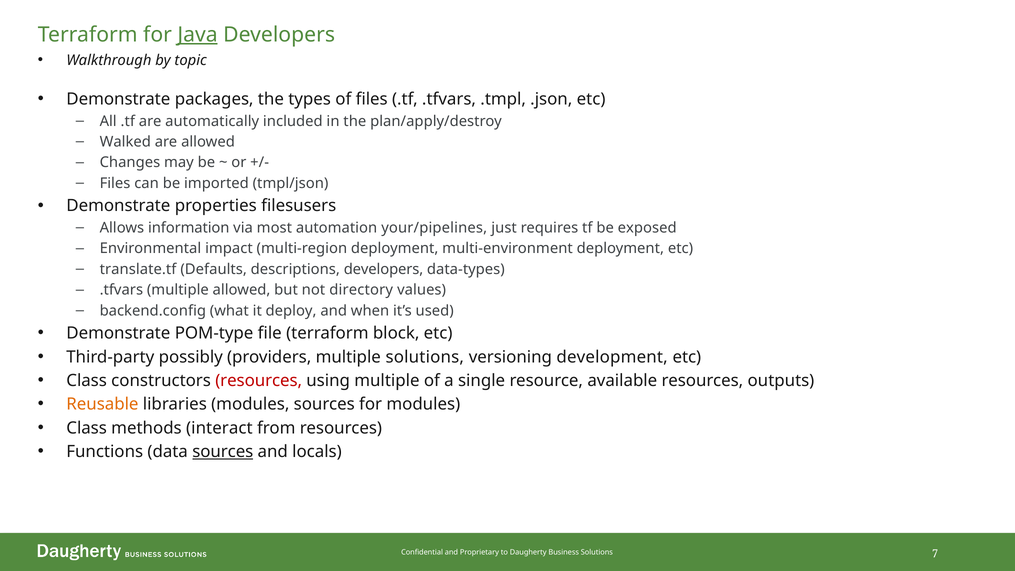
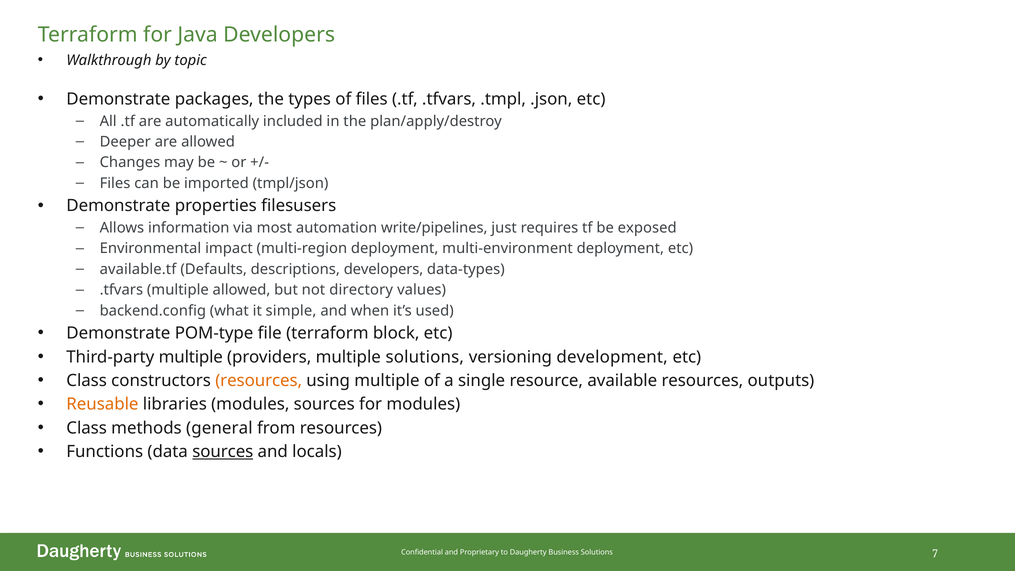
Java underline: present -> none (198, 35)
Walked: Walked -> Deeper (125, 142)
your/pipelines: your/pipelines -> write/pipelines (434, 228)
translate.tf: translate.tf -> available.tf (138, 269)
deploy: deploy -> simple (291, 311)
Third-party possibly: possibly -> multiple (191, 357)
resources colour: red -> orange (259, 381)
interact: interact -> general (219, 428)
